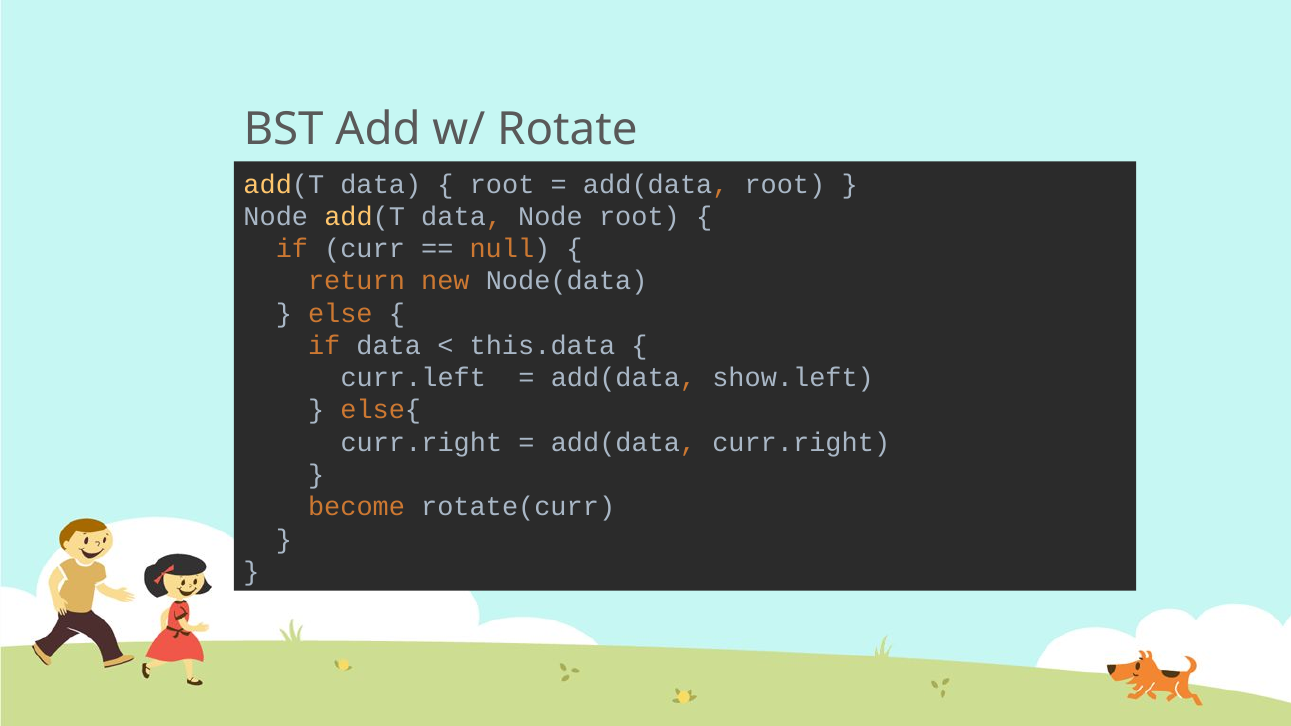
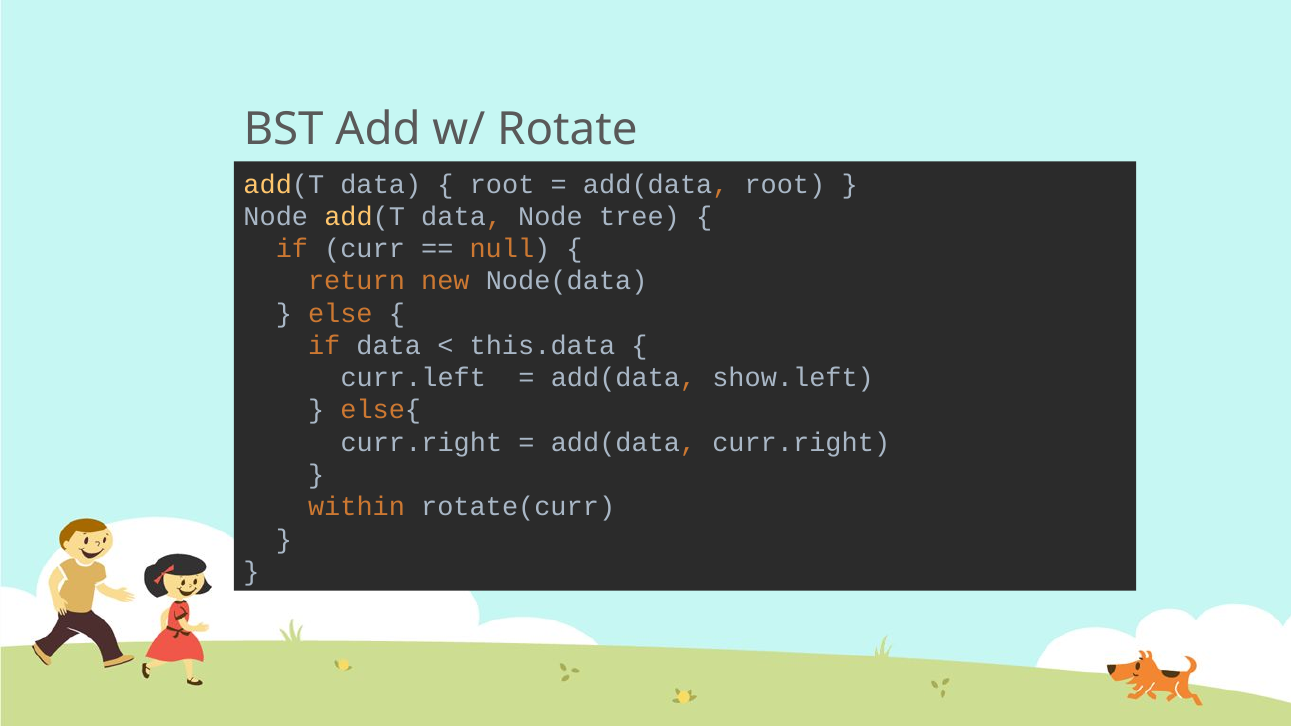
Node root: root -> tree (639, 216)
become: become -> within (357, 507)
